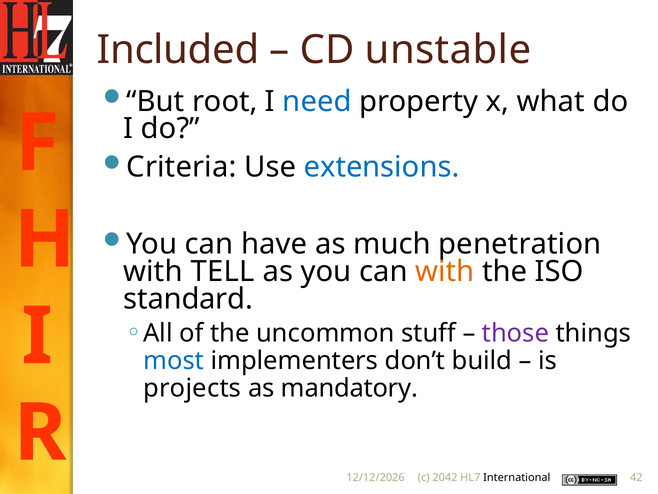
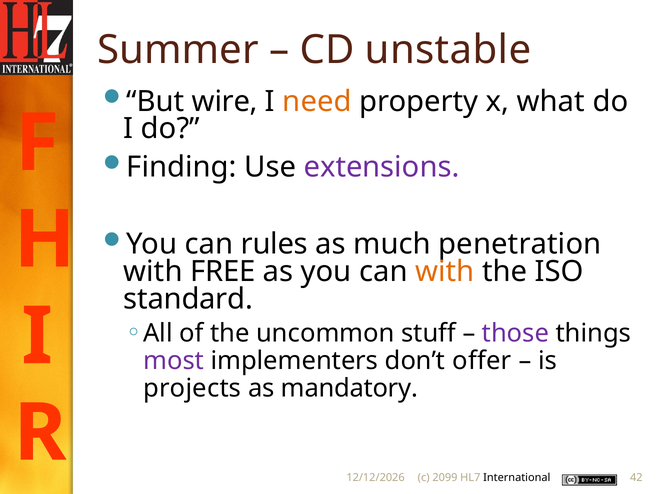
Included: Included -> Summer (178, 50)
root: root -> wire (225, 101)
need colour: blue -> orange (317, 101)
Criteria: Criteria -> Finding (181, 167)
extensions colour: blue -> purple (382, 167)
have: have -> rules (274, 244)
TELL: TELL -> FREE (223, 271)
most colour: blue -> purple (174, 360)
build: build -> offer (482, 360)
2042: 2042 -> 2099 (445, 477)
